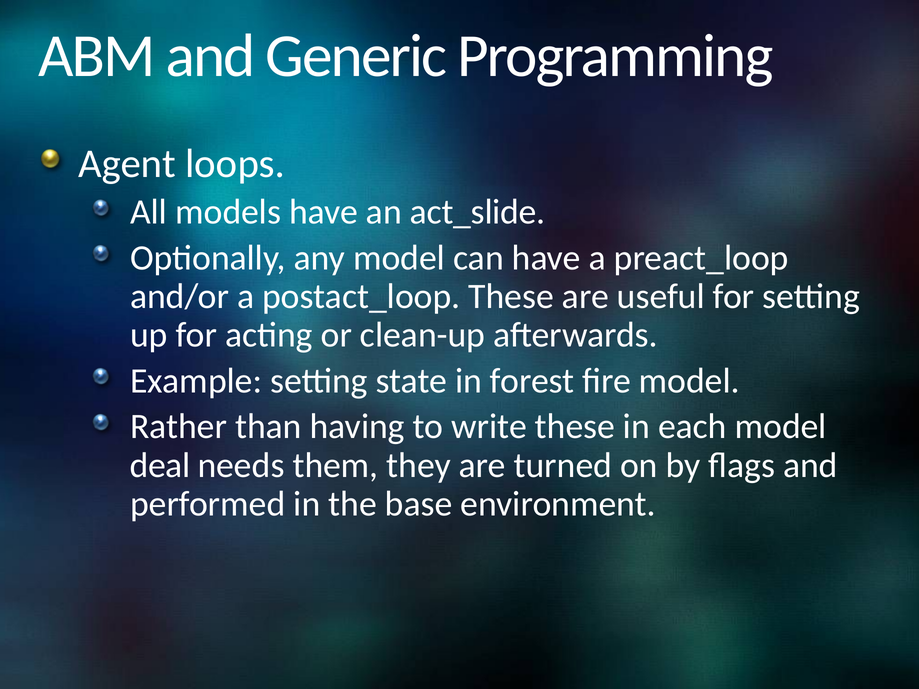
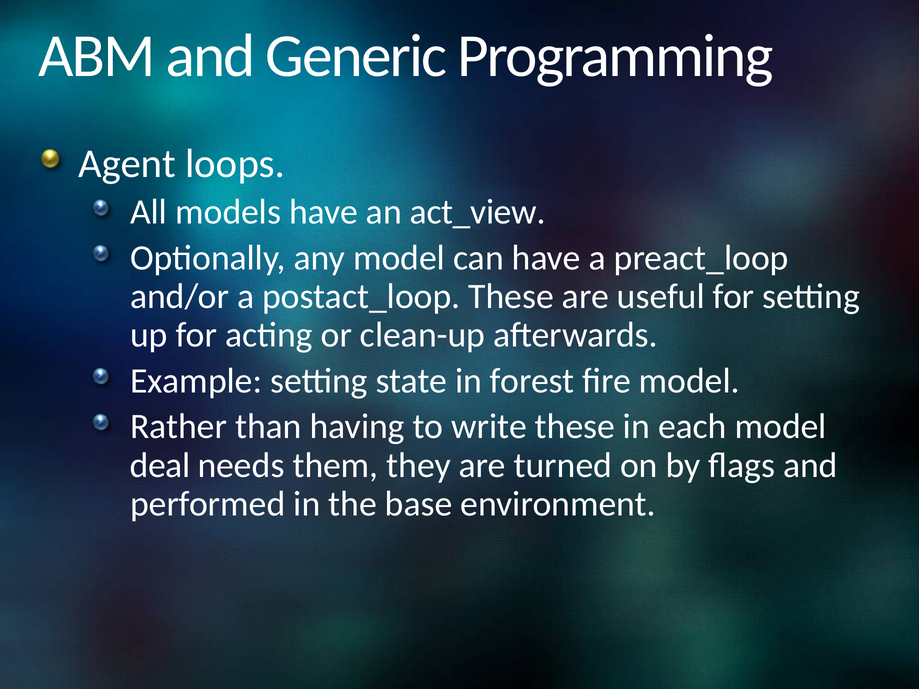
act_slide: act_slide -> act_view (478, 212)
